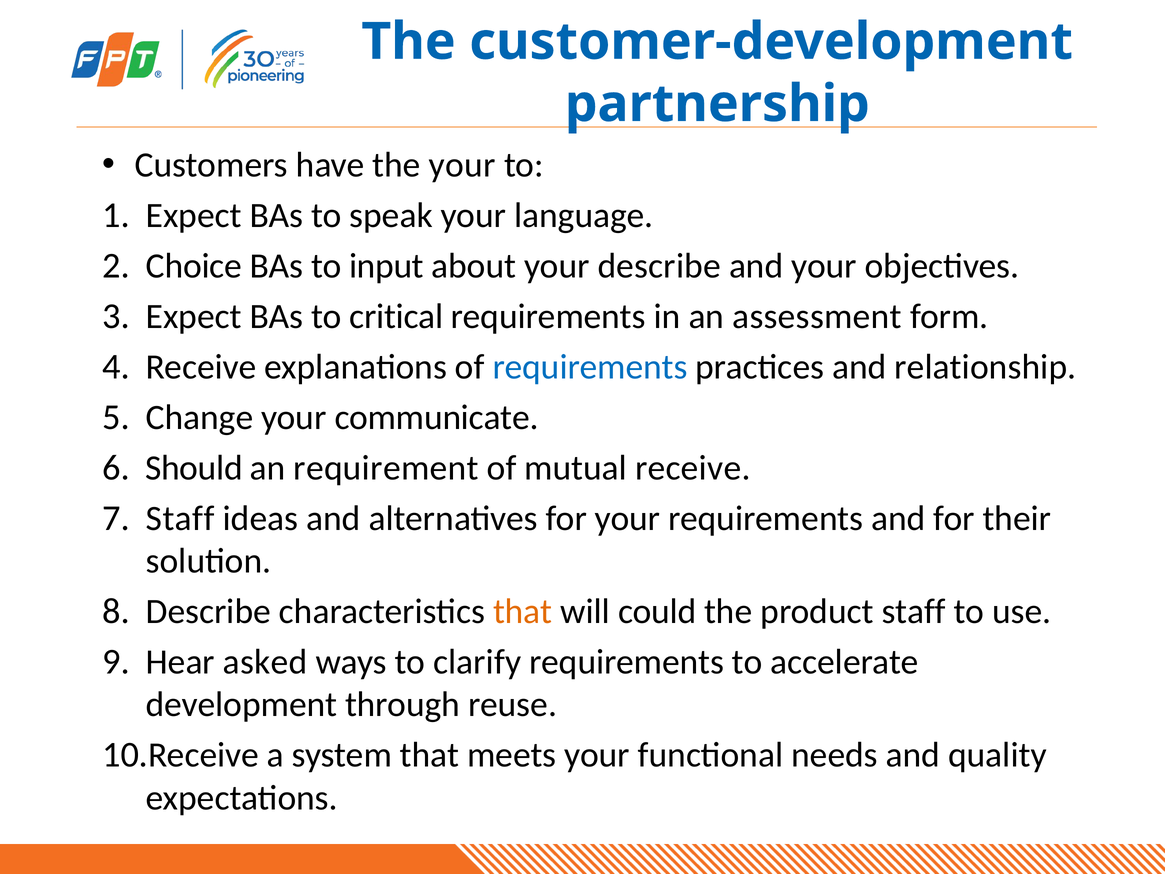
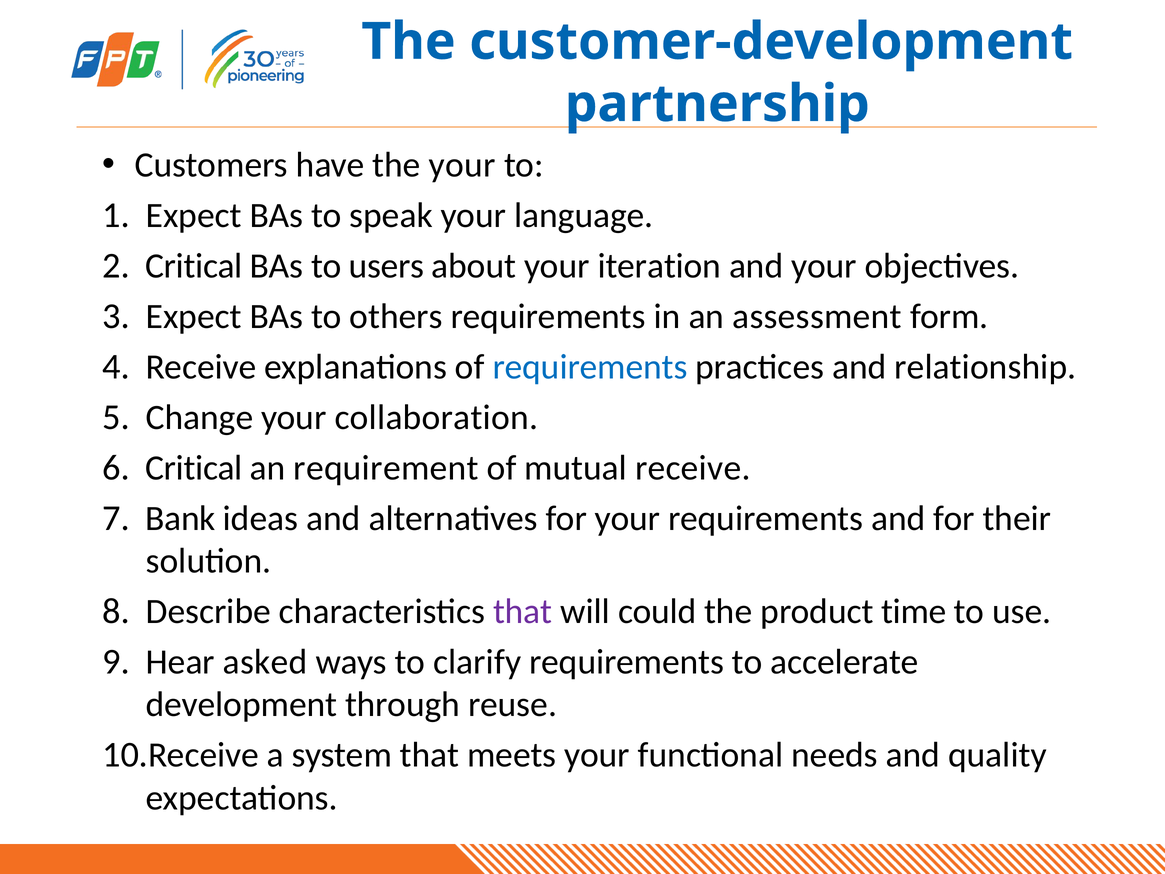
Choice: Choice -> Critical (194, 266)
input: input -> users (386, 266)
your describe: describe -> iteration (659, 266)
critical: critical -> others (396, 316)
communicate: communicate -> collaboration (436, 417)
Should: Should -> Critical (194, 468)
Staff: Staff -> Bank (181, 518)
that colour: orange -> purple (523, 611)
product staff: staff -> time (914, 611)
